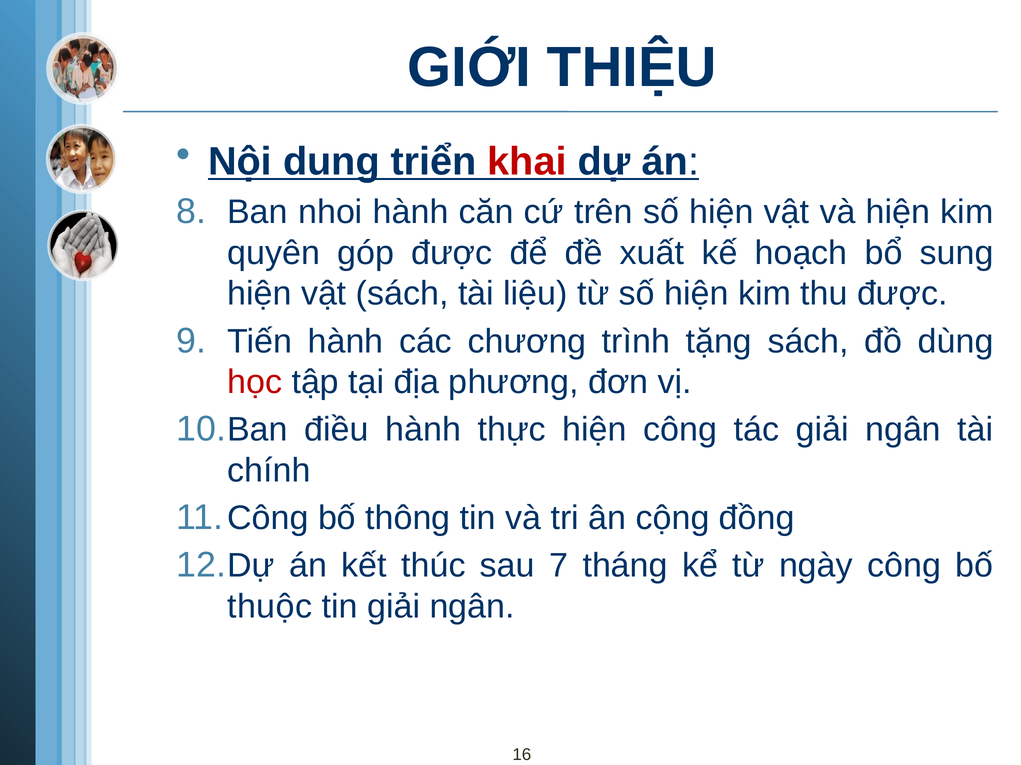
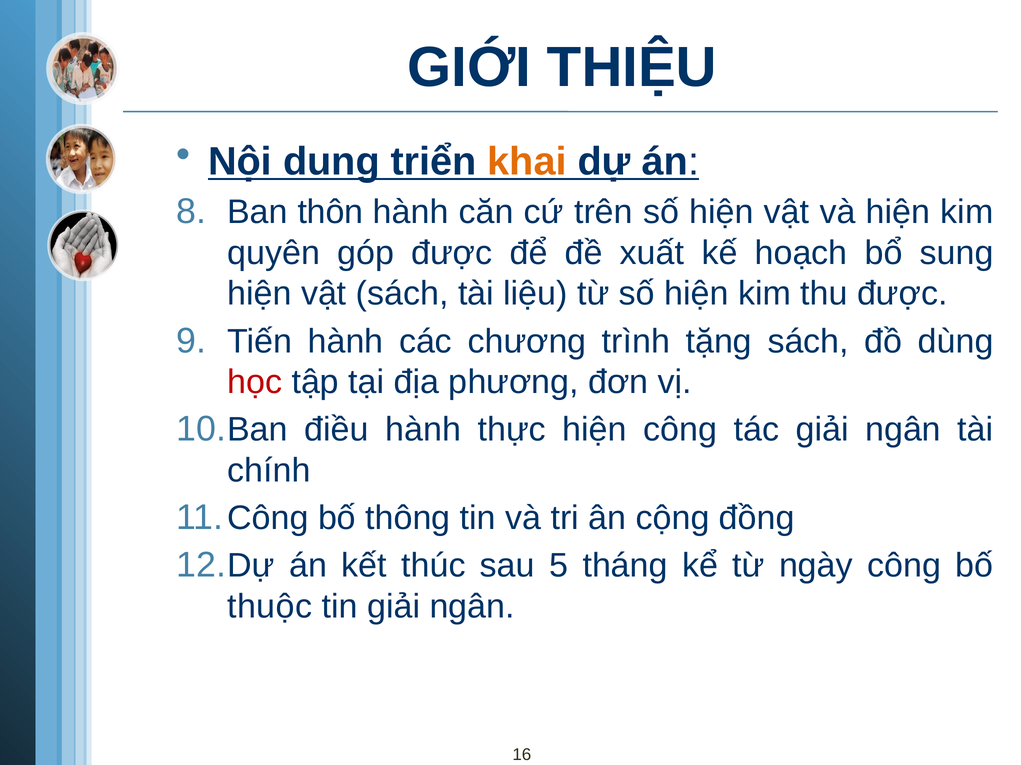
khai colour: red -> orange (527, 162)
nhoi: nhoi -> thôn (330, 212)
7: 7 -> 5 (559, 566)
